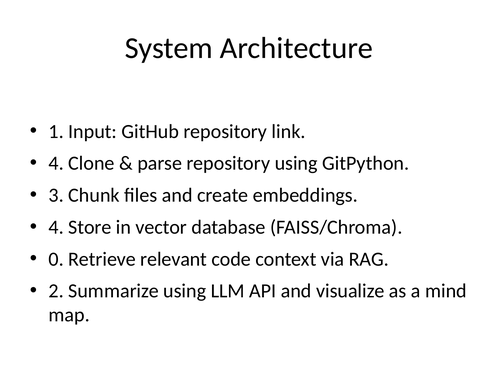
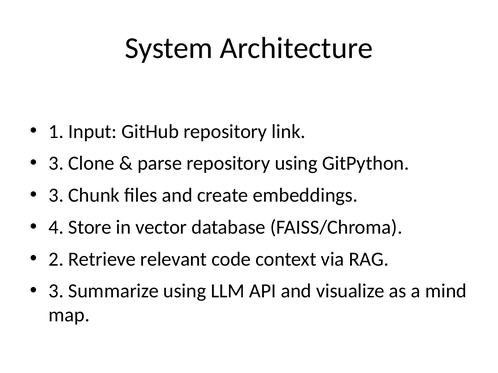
4: 4 -> 3 (56, 164)
0: 0 -> 2 (56, 259)
2: 2 -> 3 (56, 291)
